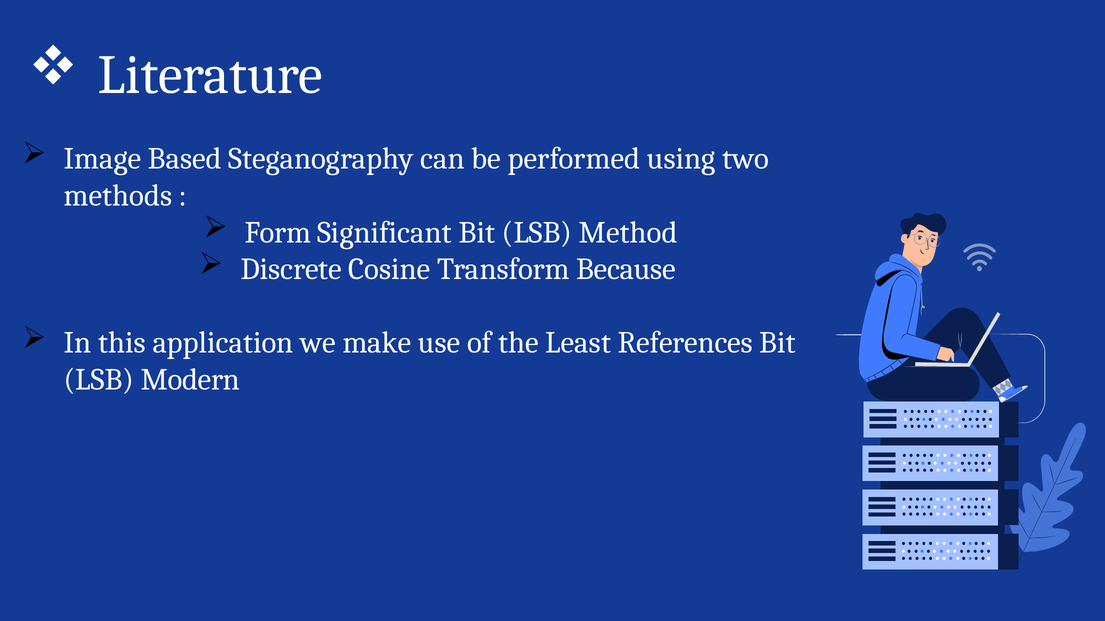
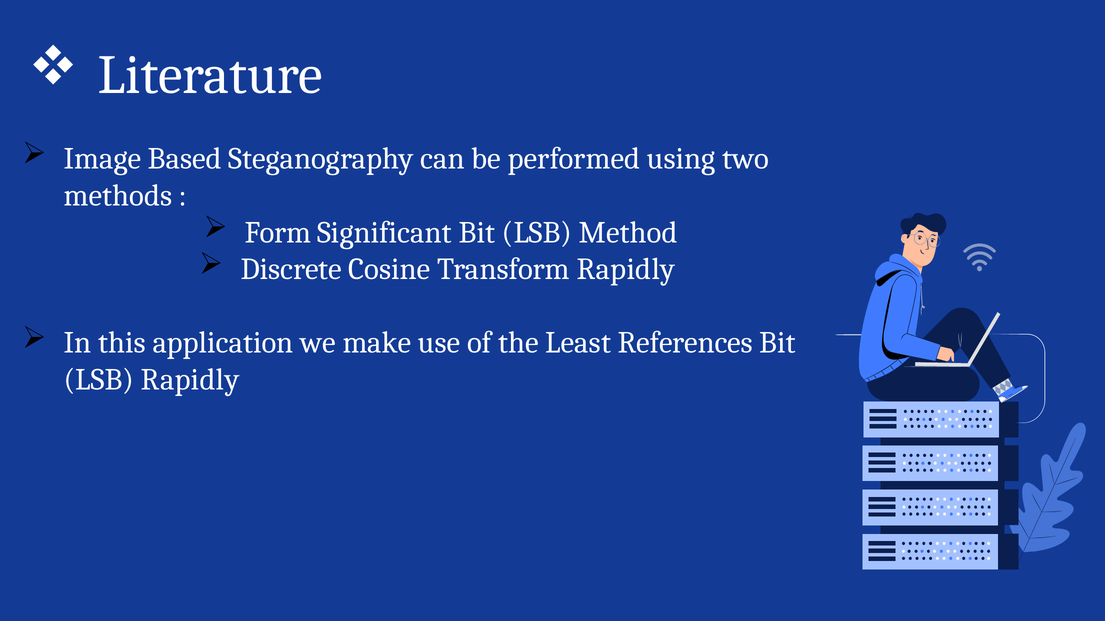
Transform Because: Because -> Rapidly (626, 269)
LSB Modern: Modern -> Rapidly (190, 380)
